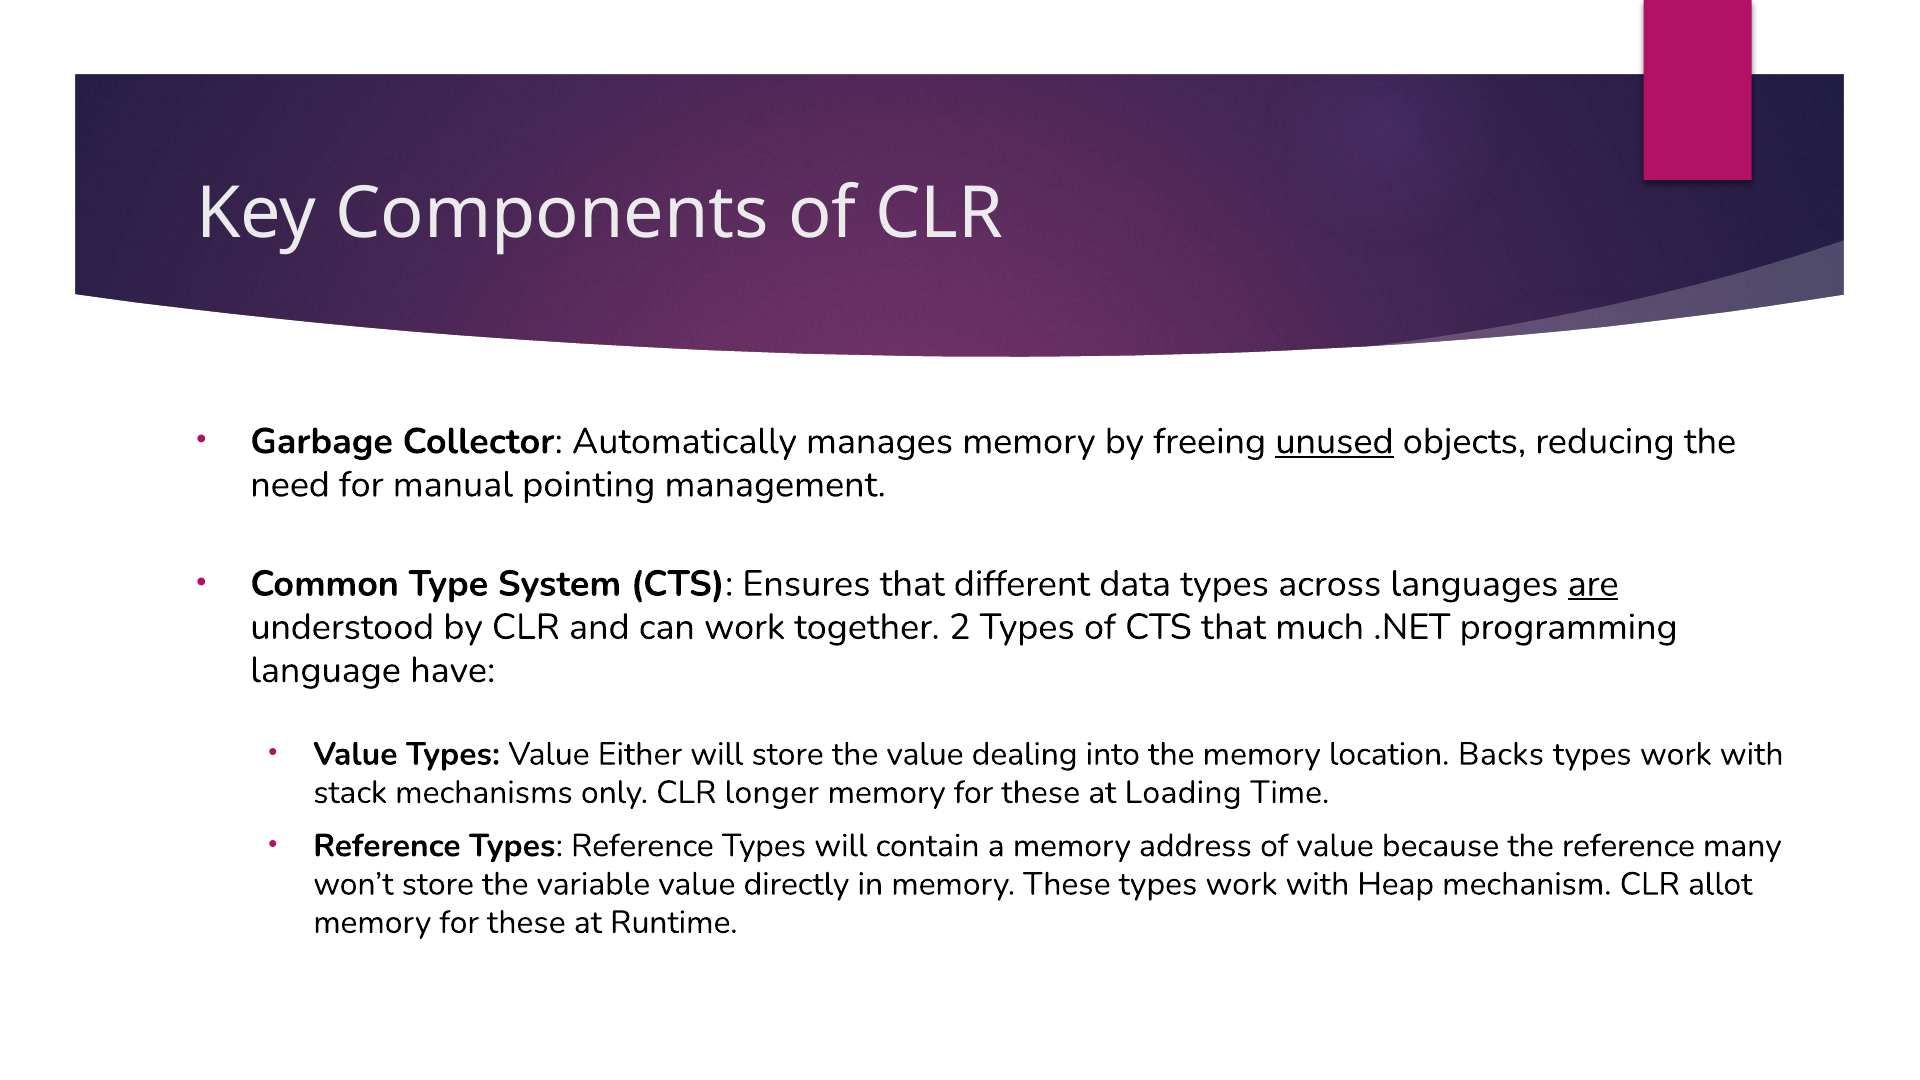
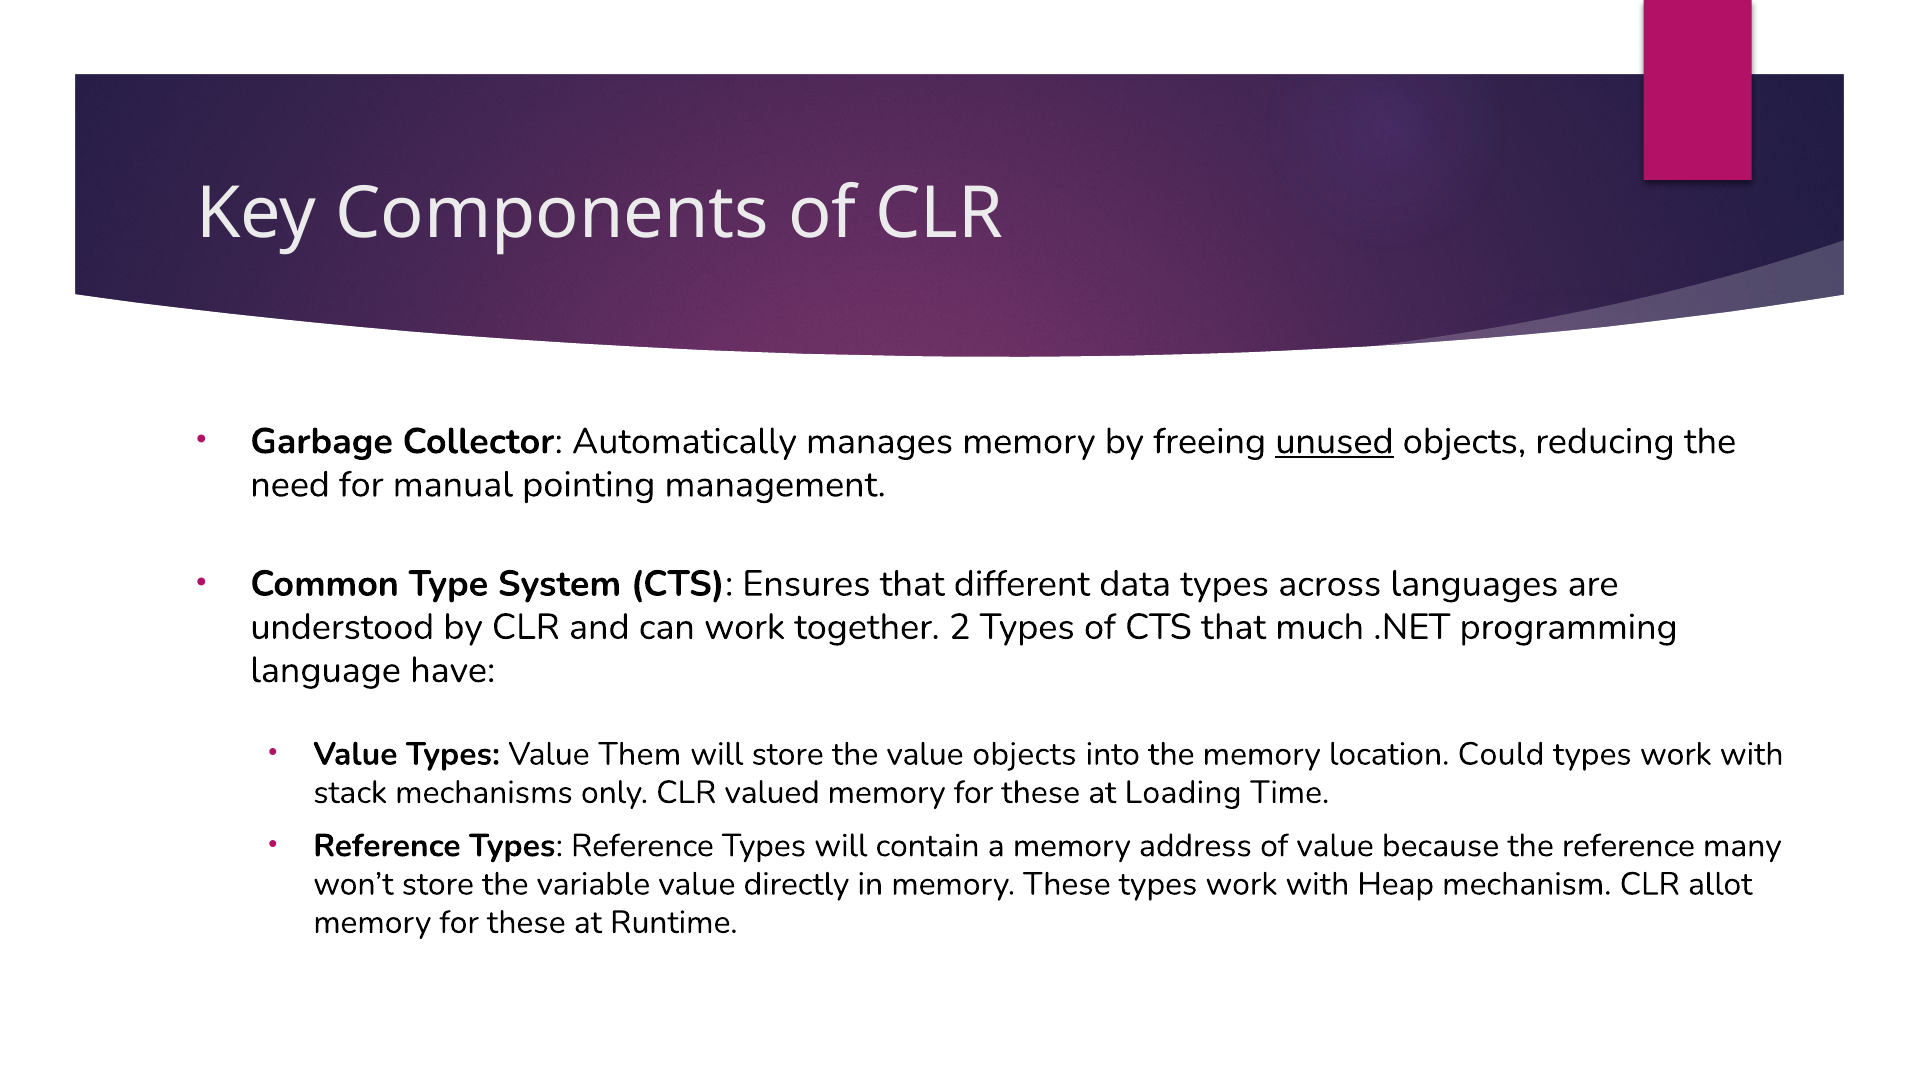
are underline: present -> none (1593, 584)
Either: Either -> Them (640, 754)
value dealing: dealing -> objects (1024, 754)
Backs: Backs -> Could (1501, 754)
longer: longer -> valued (772, 792)
